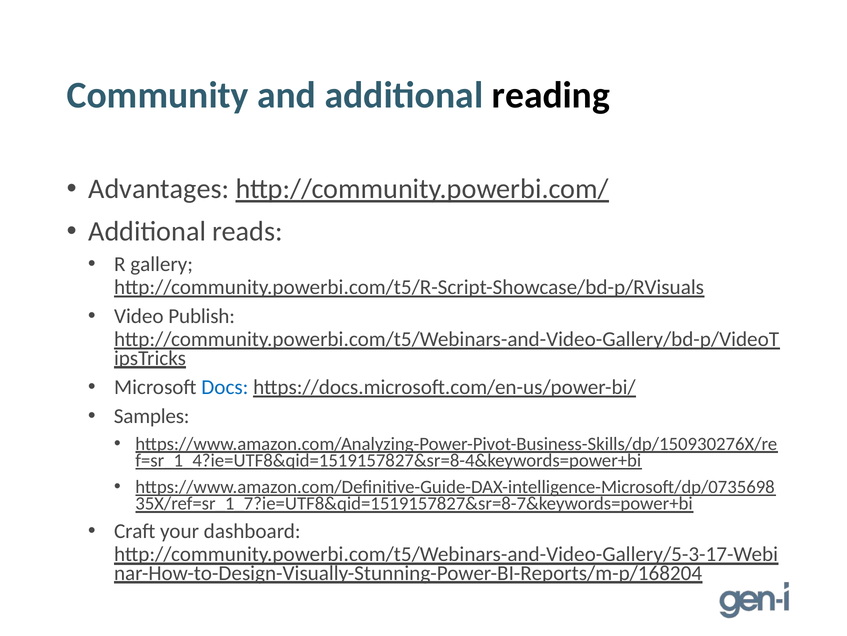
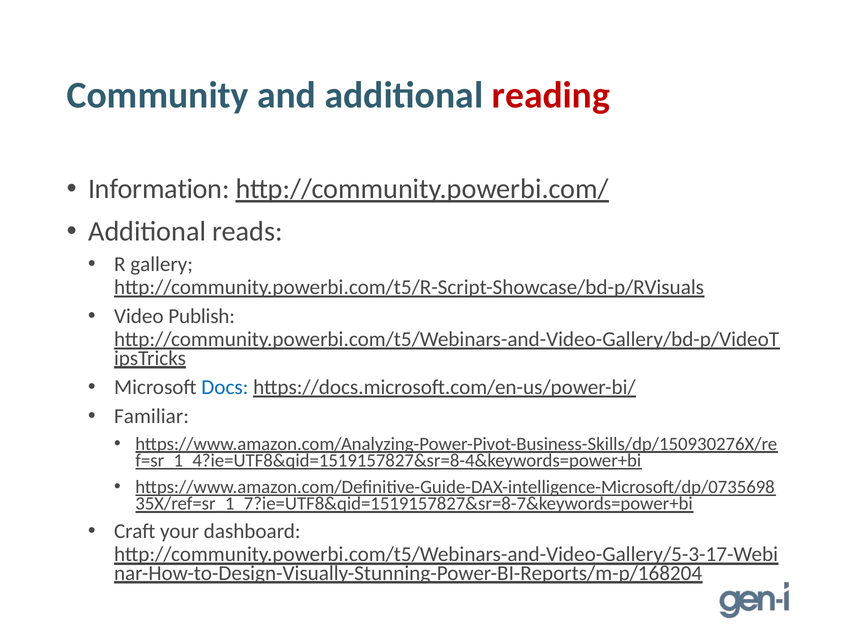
reading colour: black -> red (551, 95)
Advantages: Advantages -> Information (159, 189)
Samples: Samples -> Familiar (152, 416)
